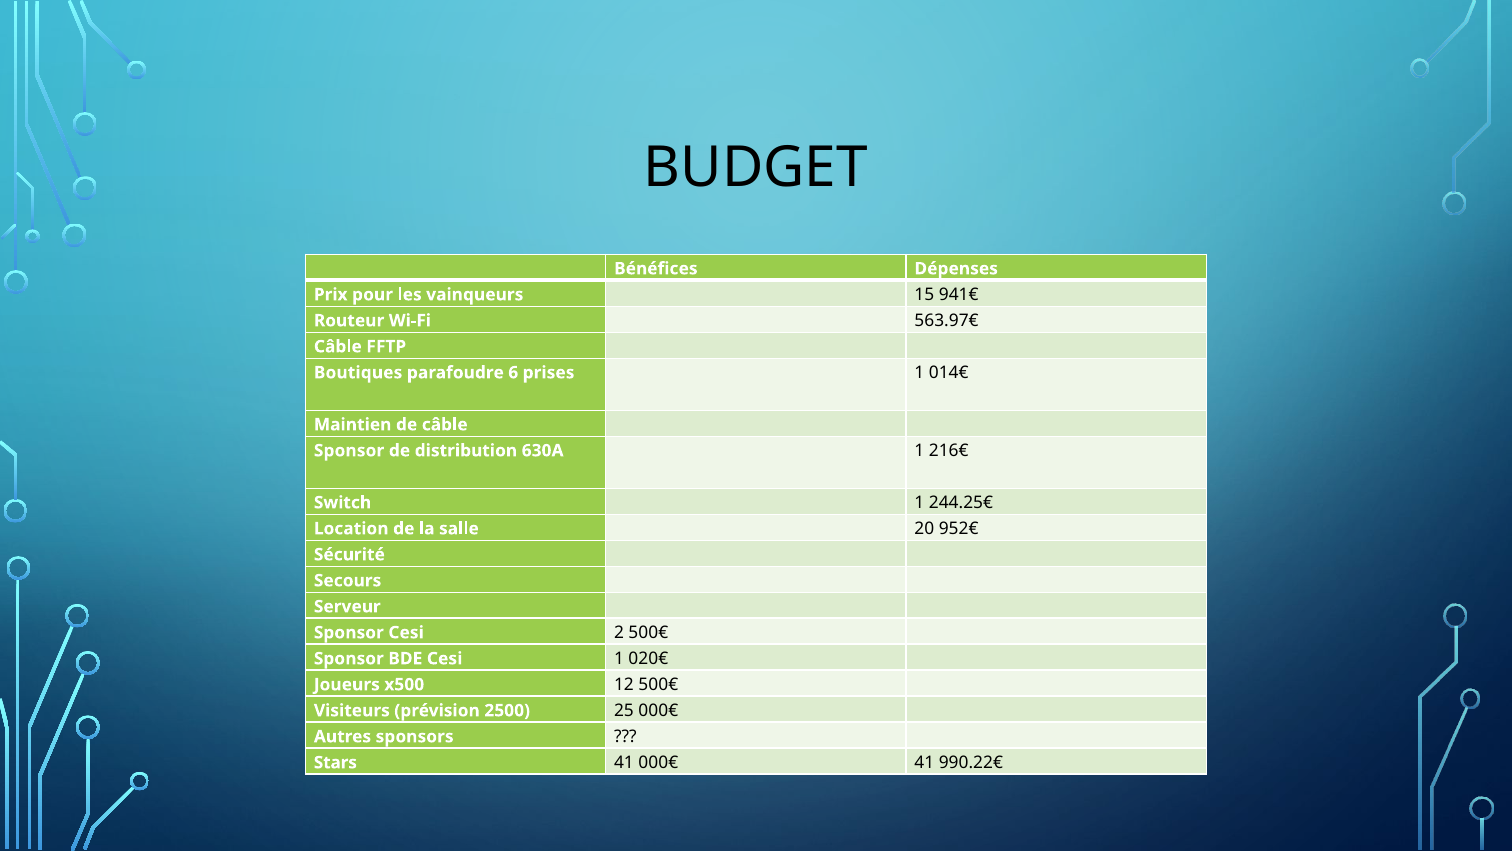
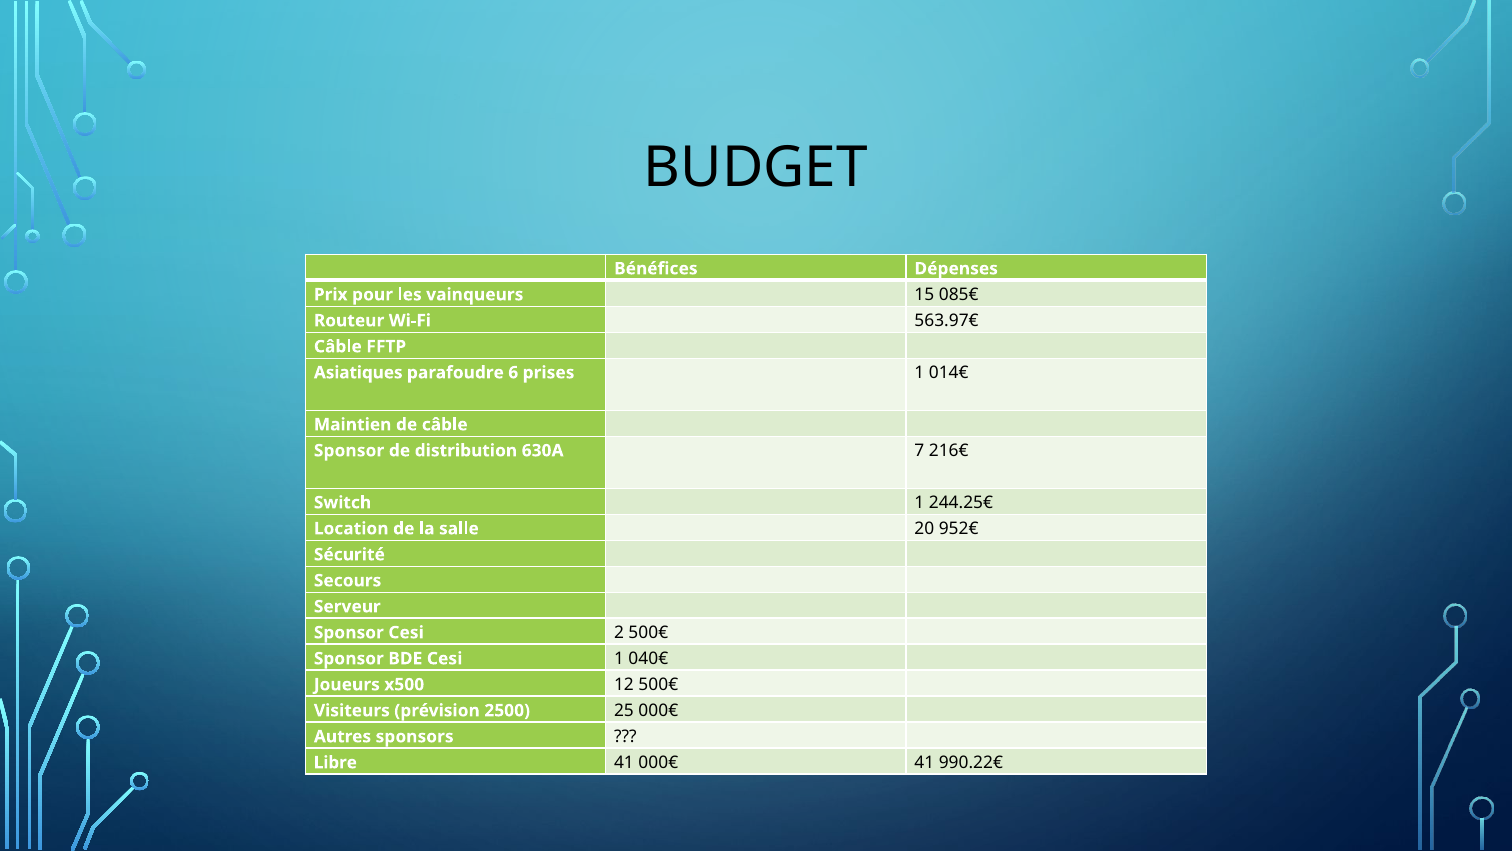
941€: 941€ -> 085€ (959, 294)
Boutiques: Boutiques -> Asiatiques (358, 372)
630A 1: 1 -> 7 (919, 450)
020€: 020€ -> 040€ (648, 658)
Stars: Stars -> Libre (335, 762)
